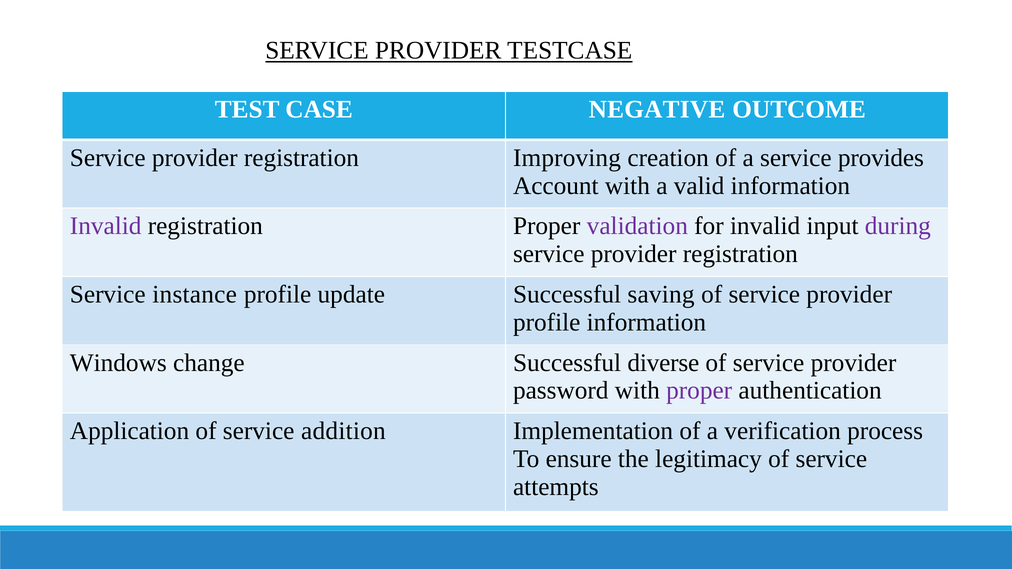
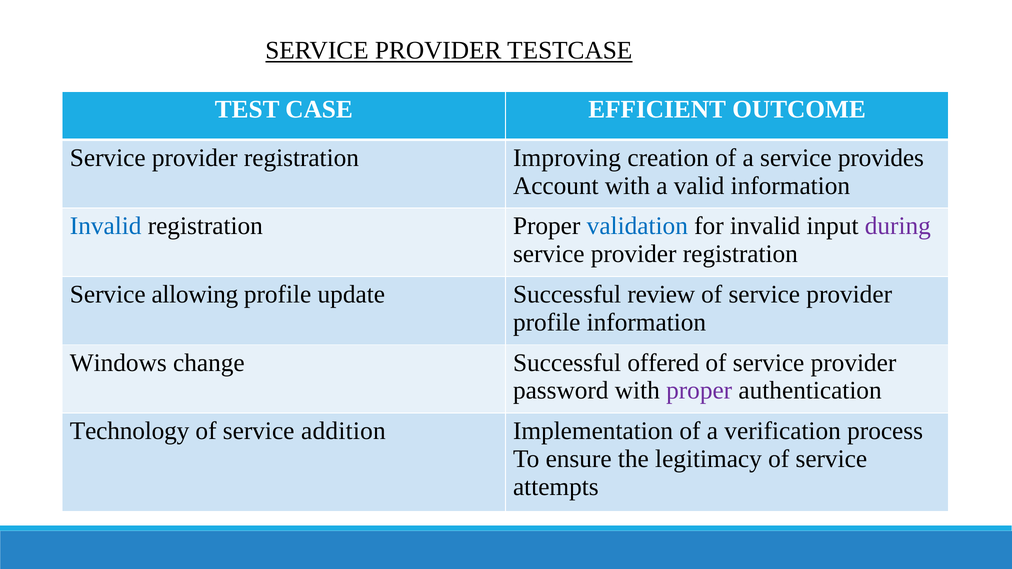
NEGATIVE: NEGATIVE -> EFFICIENT (657, 109)
Invalid colour: purple -> blue (106, 226)
validation colour: purple -> blue (637, 226)
instance: instance -> allowing (195, 294)
saving: saving -> review (661, 294)
diverse: diverse -> offered (663, 363)
Application: Application -> Technology (130, 431)
